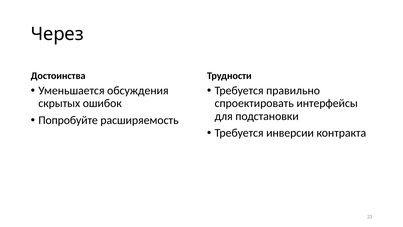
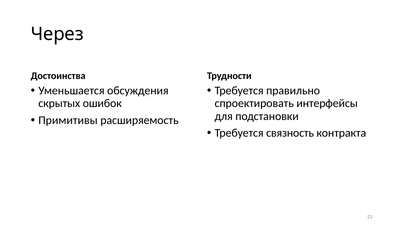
Попробуйте: Попробуйте -> Примитивы (68, 120)
инверсии: инверсии -> связность (290, 133)
